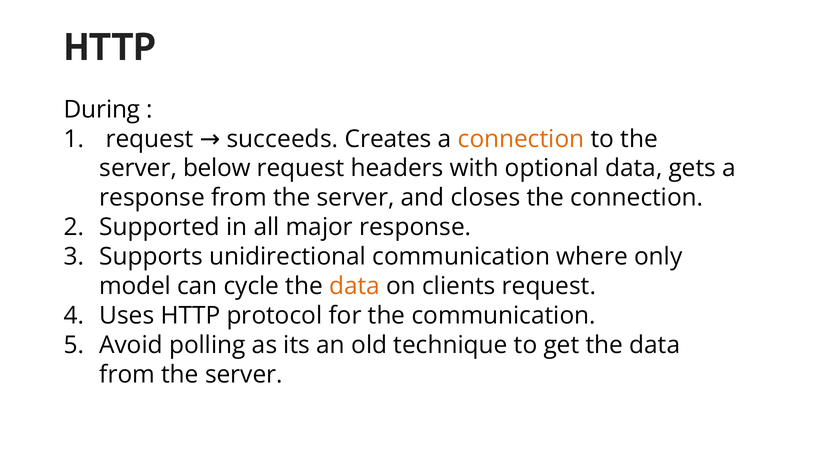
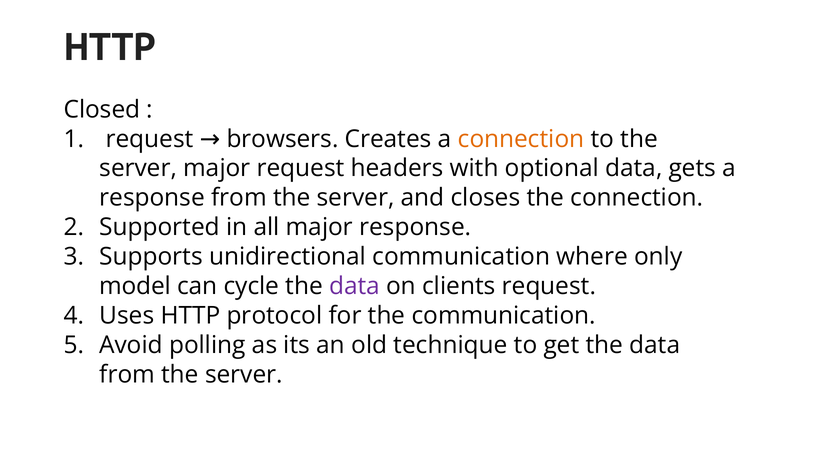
During: During -> Closed (102, 109)
succeeds: succeeds -> browsers (282, 139)
server below: below -> major (217, 168)
data colour: orange -> purple (355, 286)
